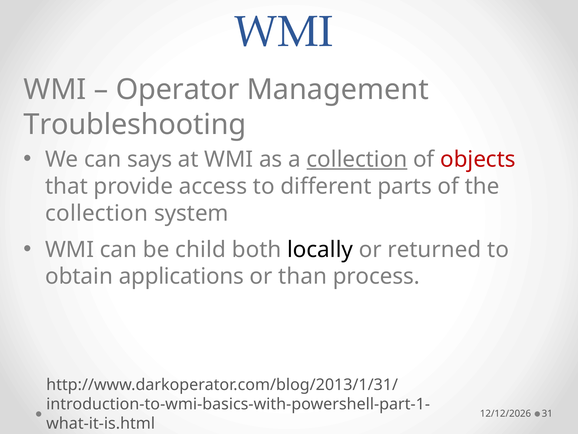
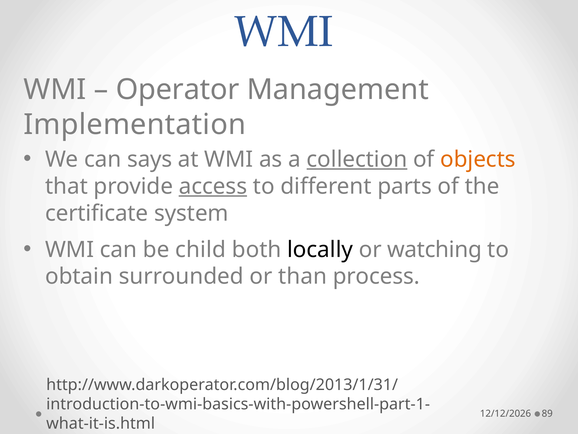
Troubleshooting: Troubleshooting -> Implementation (135, 124)
objects colour: red -> orange (478, 159)
access underline: none -> present (213, 186)
collection: collection -> certificate (97, 213)
returned: returned -> watching (435, 249)
applications: applications -> surrounded (181, 276)
31: 31 -> 89 (547, 413)
